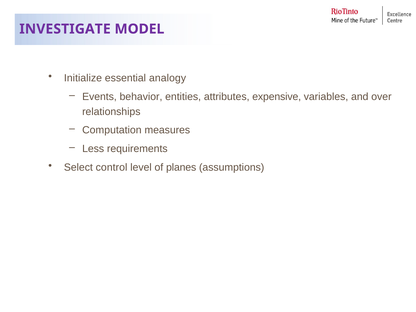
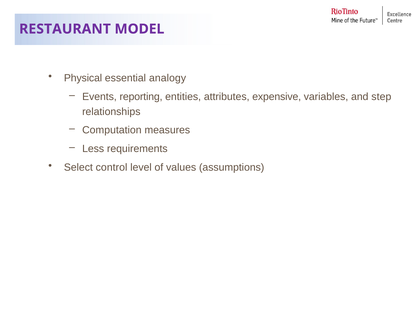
INVESTIGATE: INVESTIGATE -> RESTAURANT (65, 29)
Initialize: Initialize -> Physical (83, 78)
behavior: behavior -> reporting (141, 97)
over: over -> step (381, 97)
planes: planes -> values (181, 167)
